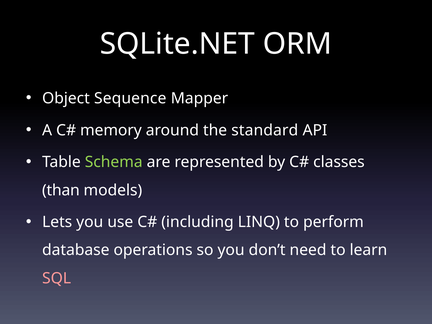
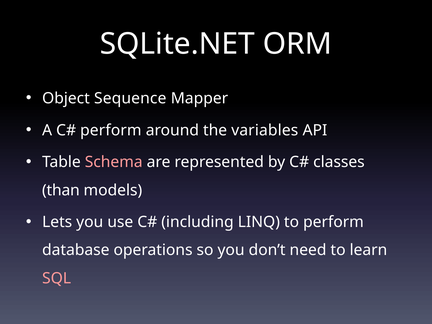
memory: memory -> perform (111, 130)
standard: standard -> variables (265, 130)
Schema colour: light green -> pink (114, 162)
